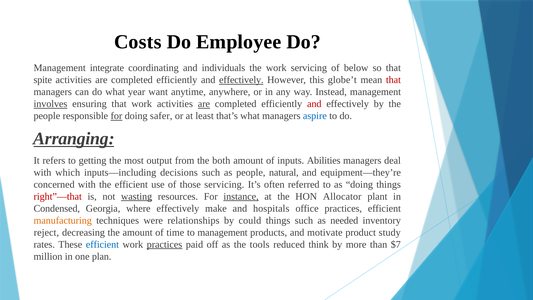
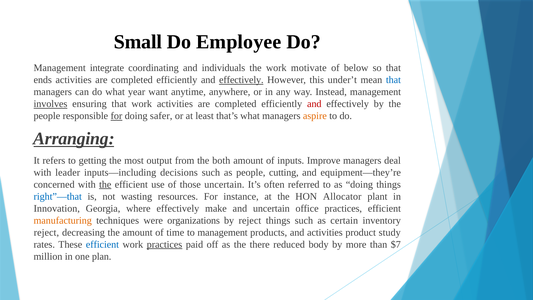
Costs: Costs -> Small (138, 42)
work servicing: servicing -> motivate (309, 68)
spite: spite -> ends (43, 80)
globe’t: globe’t -> under’t (342, 80)
that colour: red -> blue (393, 80)
are underline: present -> none (204, 104)
aspire colour: blue -> orange (315, 116)
Abilities: Abilities -> Improve (324, 160)
which: which -> leader (68, 172)
natural: natural -> cutting (284, 172)
the underline: none -> present (105, 184)
those servicing: servicing -> uncertain (224, 184)
right”—that colour: red -> blue (58, 196)
wasting underline: present -> none (137, 196)
instance underline: present -> none (241, 196)
Condensed: Condensed -> Innovation (57, 208)
and hospitals: hospitals -> uncertain (271, 208)
relationships: relationships -> organizations (194, 220)
by could: could -> reject (250, 220)
needed: needed -> certain (344, 220)
and motivate: motivate -> activities (325, 232)
tools: tools -> there (260, 244)
think: think -> body (319, 244)
